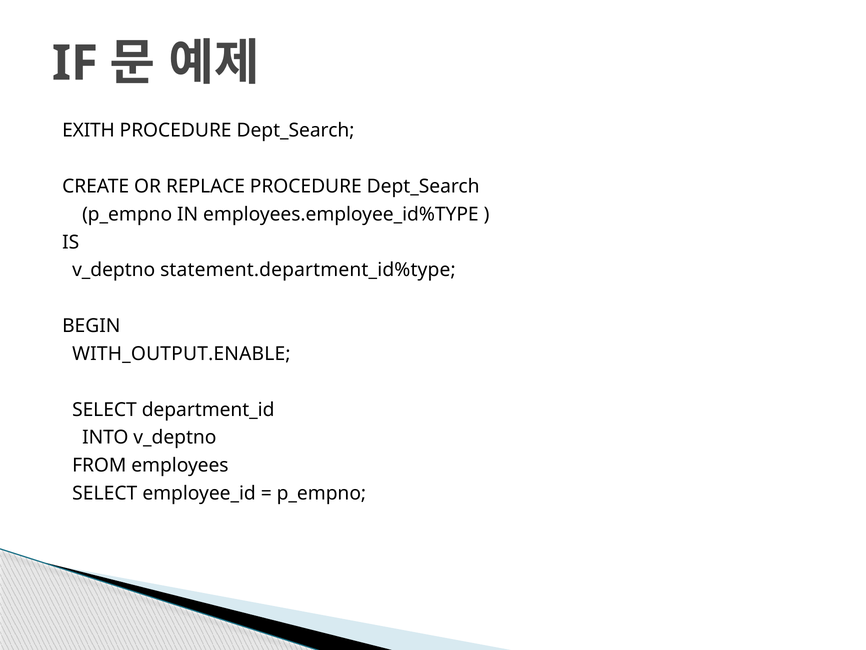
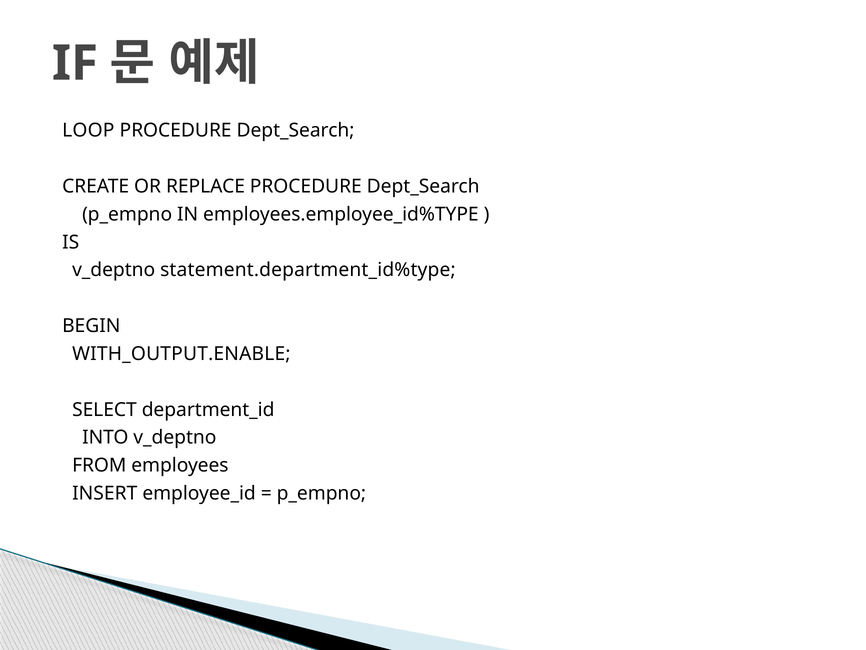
EXITH: EXITH -> LOOP (88, 130)
SELECT: SELECT -> INSERT (105, 493)
